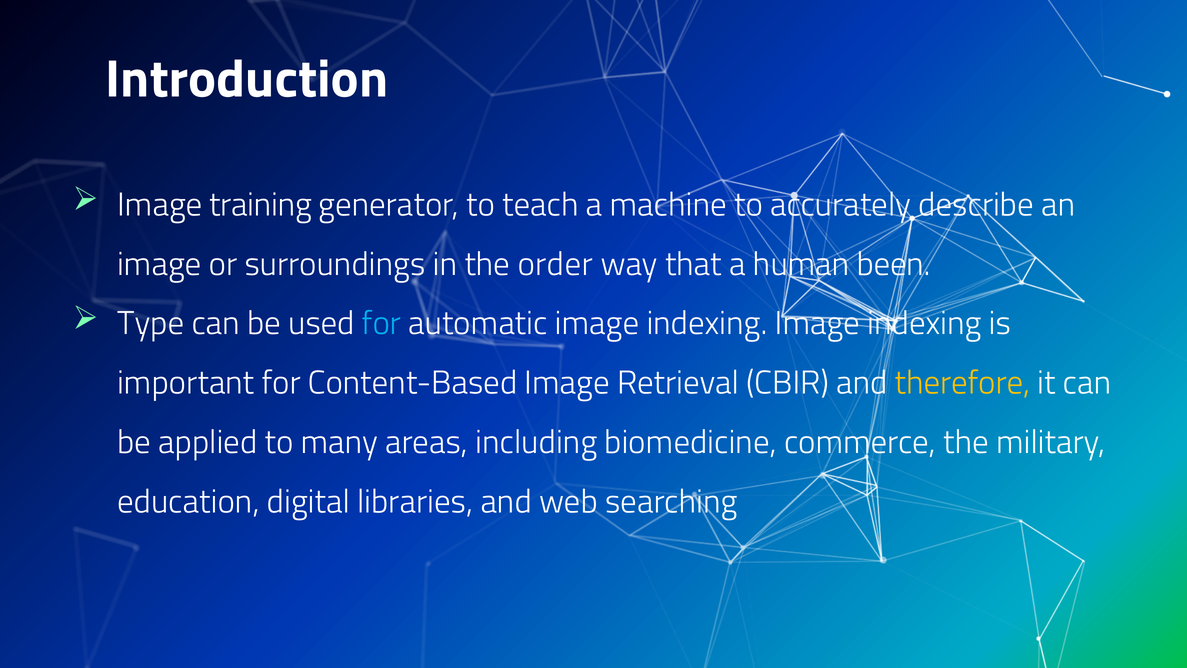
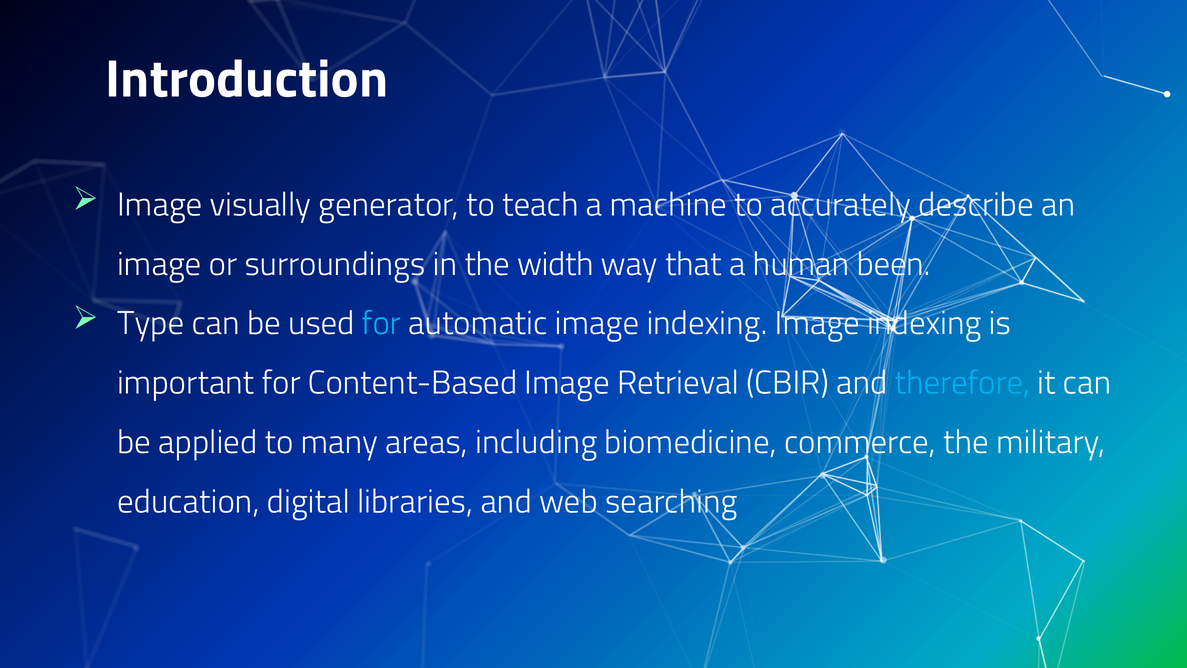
training: training -> visually (260, 205)
order: order -> width (556, 264)
therefore colour: yellow -> light blue (962, 383)
